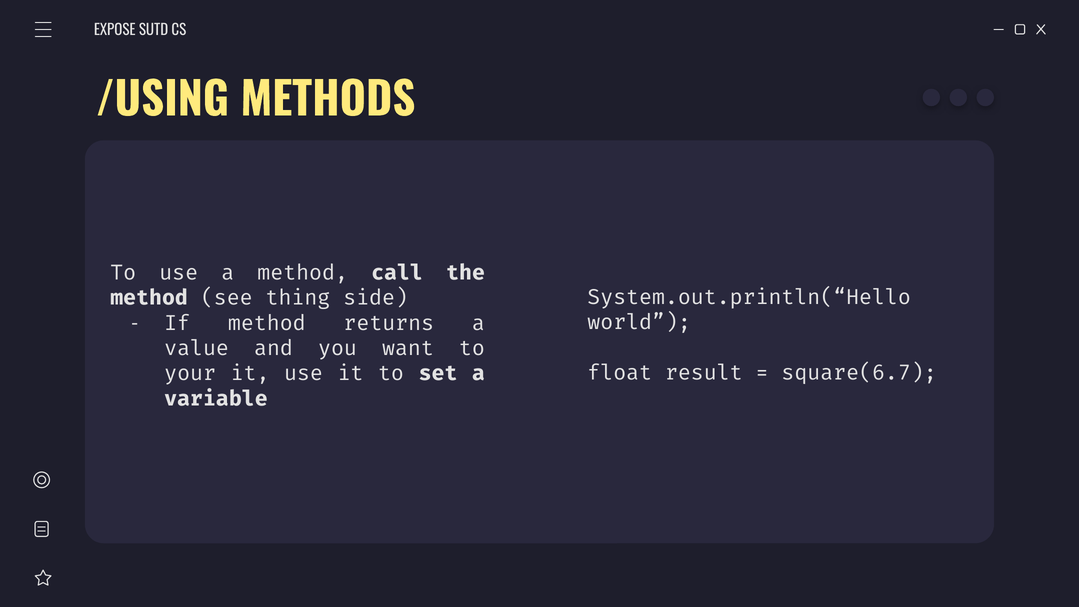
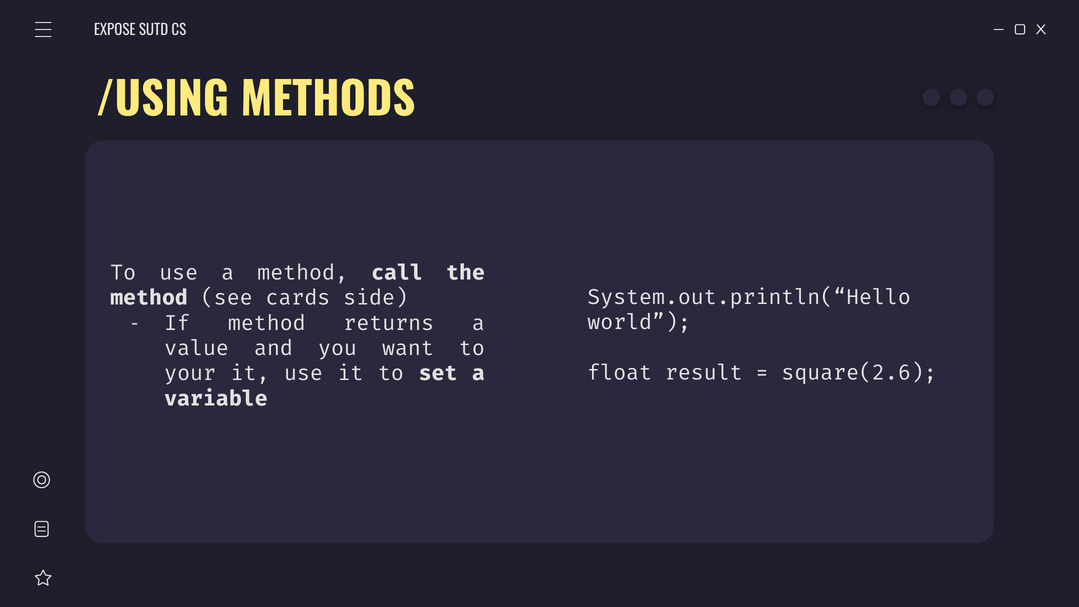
thing: thing -> cards (298, 298)
square(6.7: square(6.7 -> square(2.6 (859, 373)
